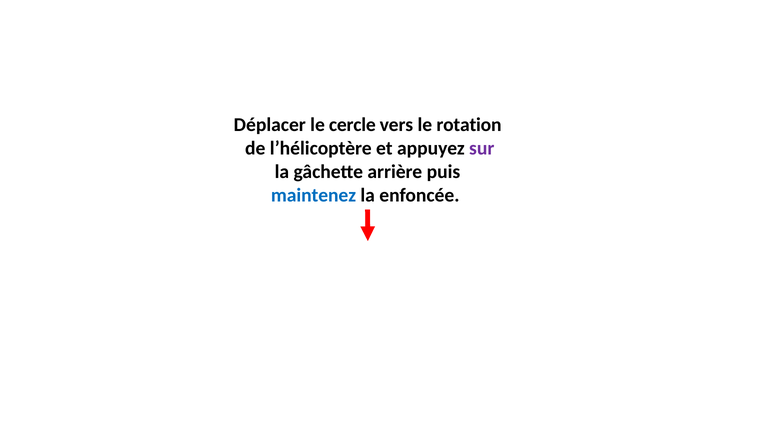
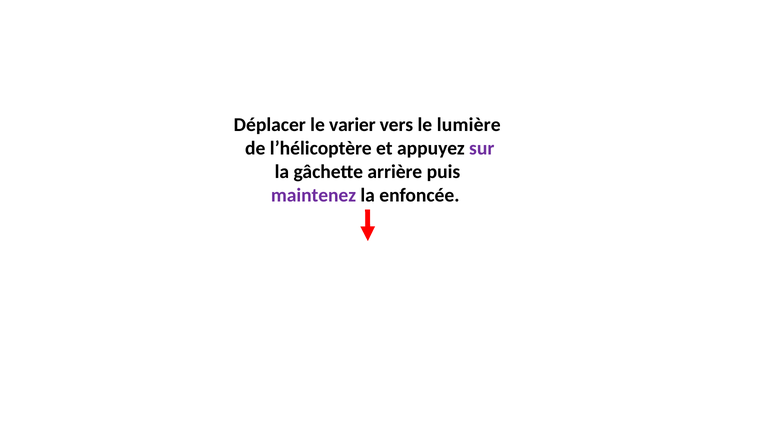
cercle: cercle -> varier (352, 125)
rotation: rotation -> lumière (469, 125)
maintenez colour: blue -> purple (314, 195)
